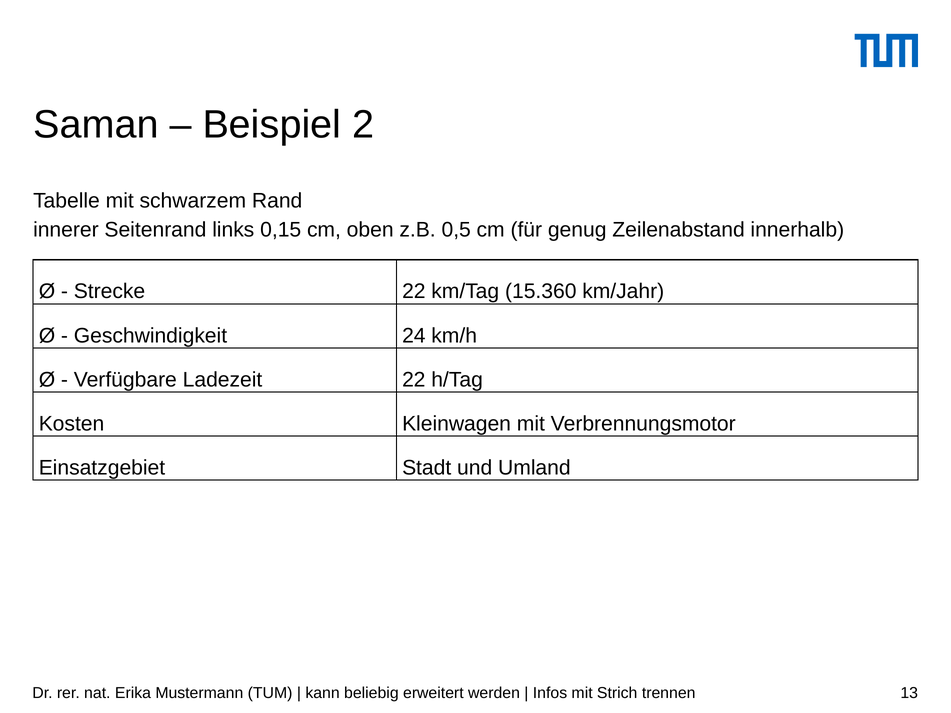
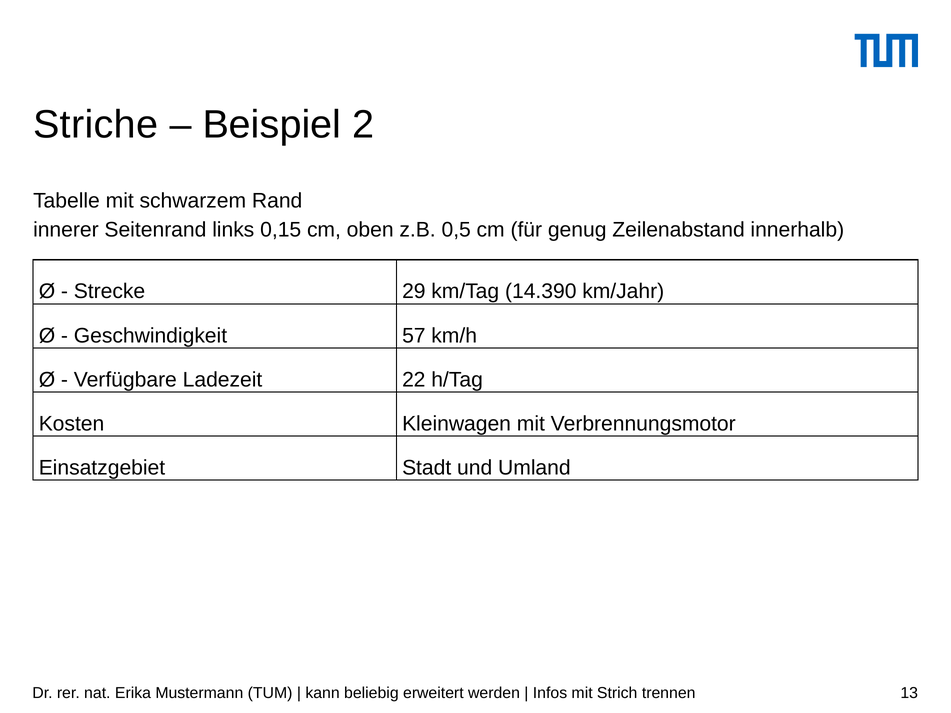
Saman: Saman -> Striche (96, 125)
Strecke 22: 22 -> 29 (414, 292)
15.360: 15.360 -> 14.390 (541, 292)
24: 24 -> 57 (414, 336)
